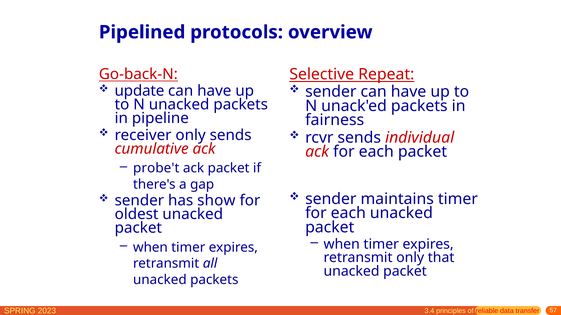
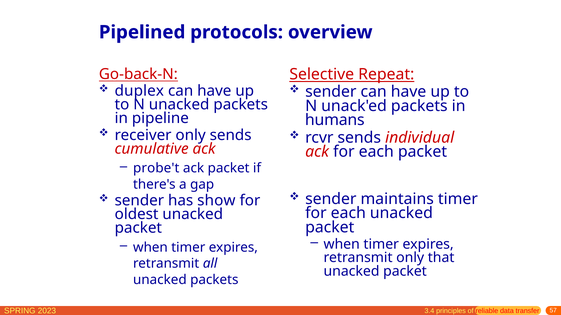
update: update -> duplex (139, 91)
fairness: fairness -> humans (335, 120)
